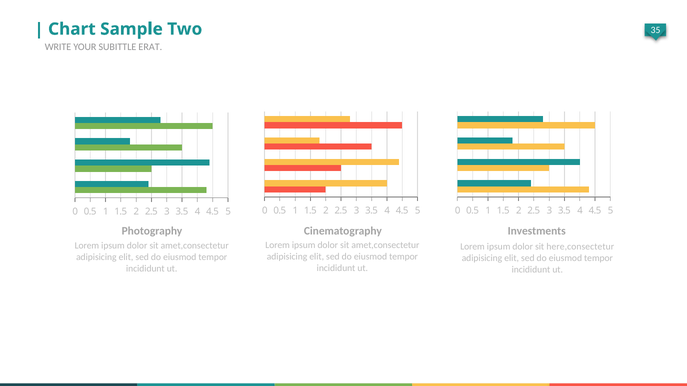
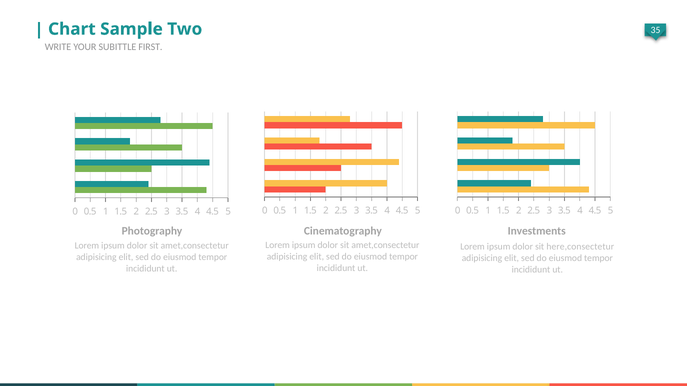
ERAT: ERAT -> FIRST (150, 47)
